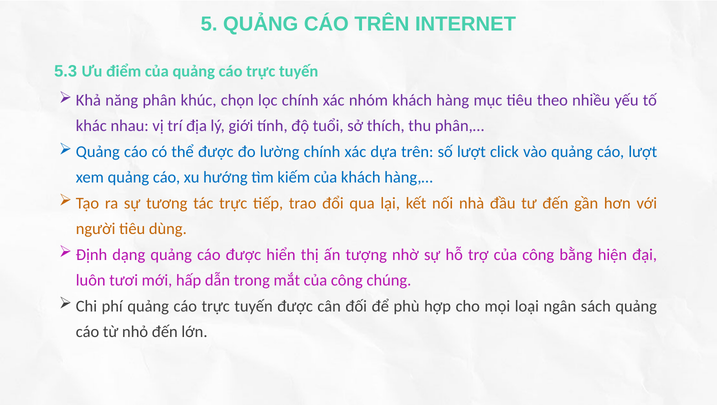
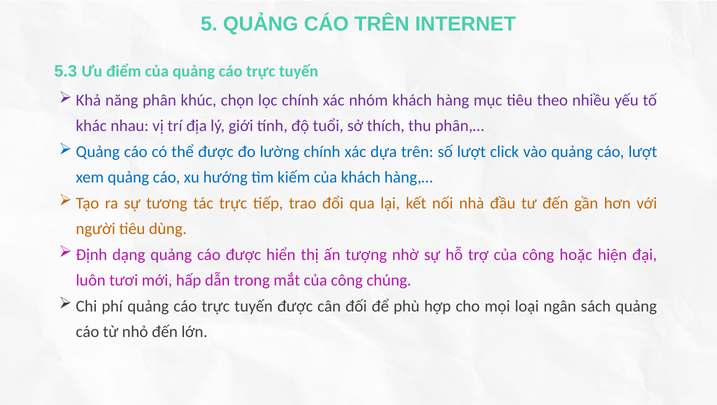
bằng: bằng -> hoặc (576, 254)
